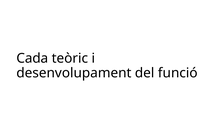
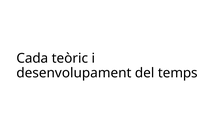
funció: funció -> temps (178, 73)
